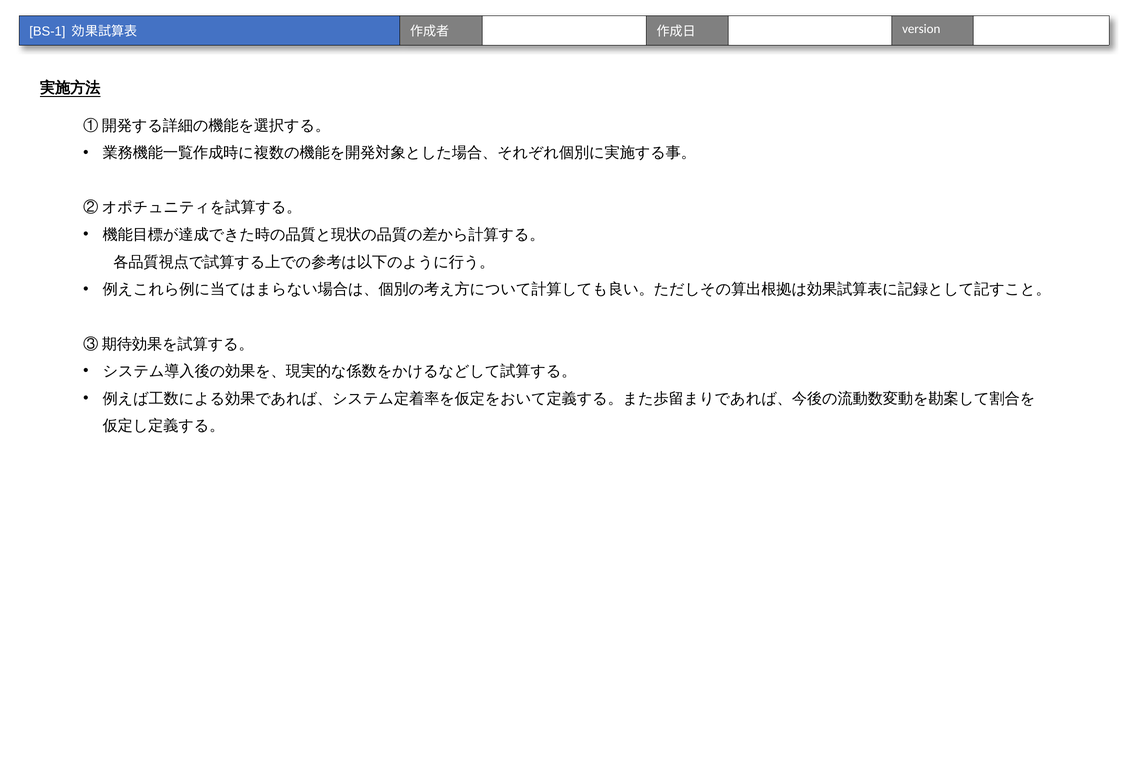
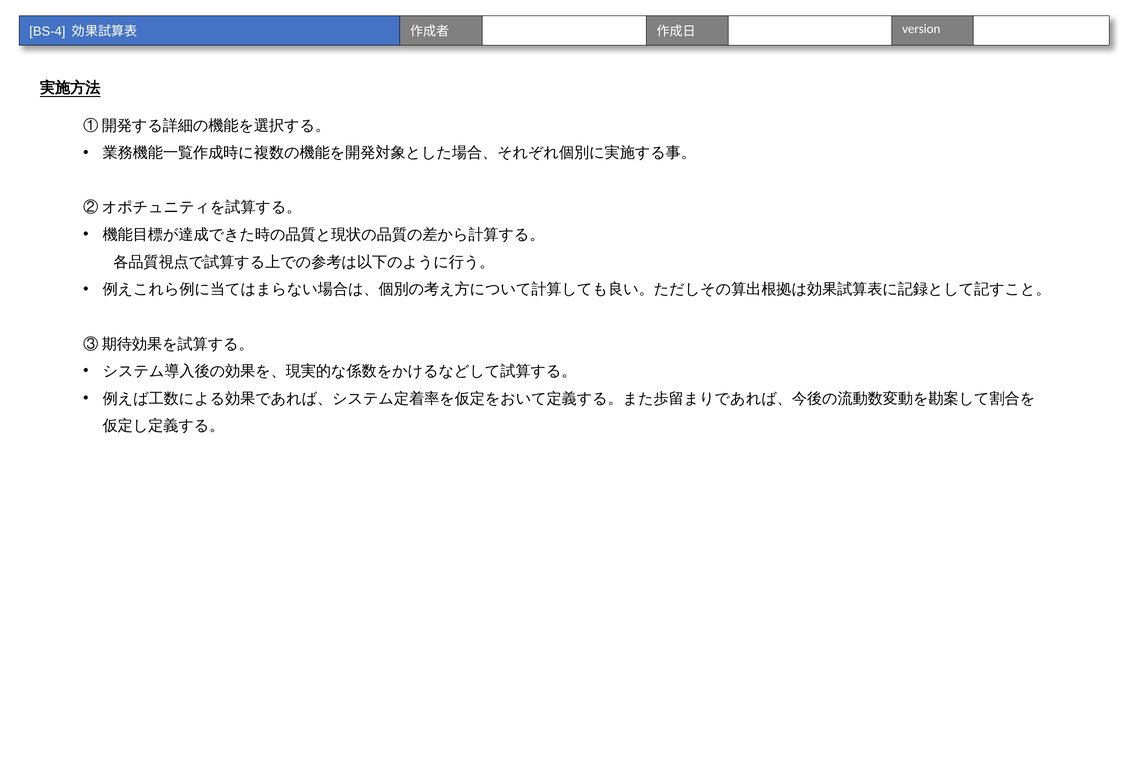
BS-1: BS-1 -> BS-4 (47, 32)
